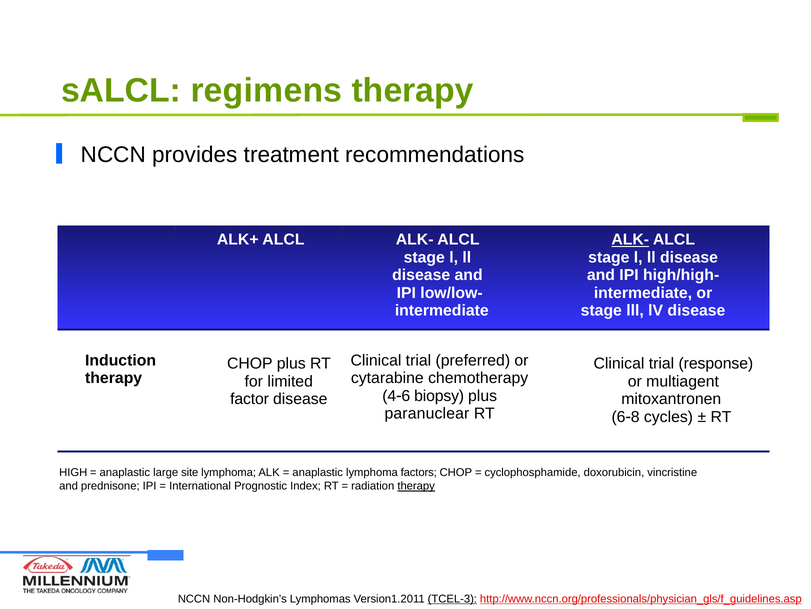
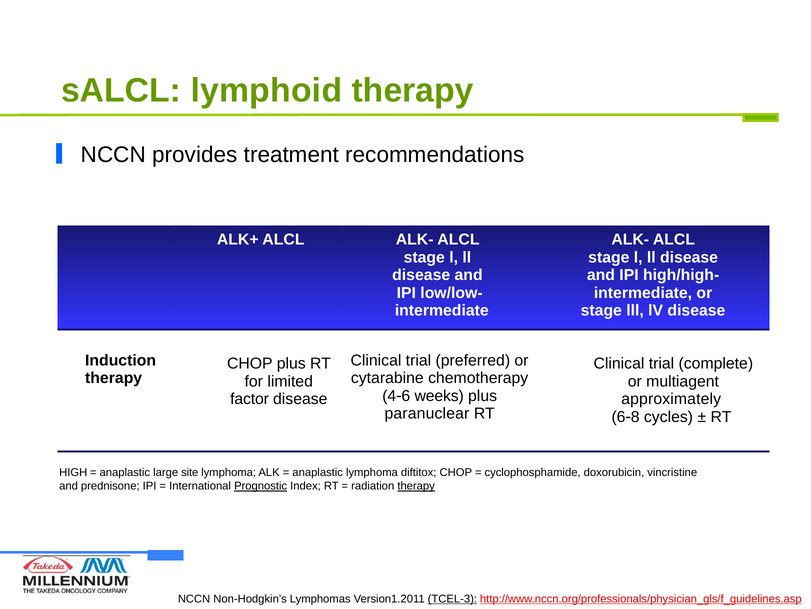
regimens: regimens -> lymphoid (266, 90)
ALK- underline: present -> none (630, 239)
response: response -> complete (716, 363)
biopsy: biopsy -> weeks (439, 395)
mitoxantronen: mitoxantronen -> approximately (671, 399)
factors: factors -> diftitox (419, 472)
Prognostic underline: none -> present (261, 486)
